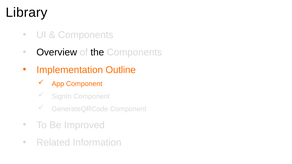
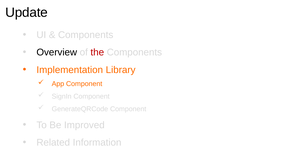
Library: Library -> Update (27, 13)
the colour: black -> red (97, 52)
Outline: Outline -> Library (121, 70)
